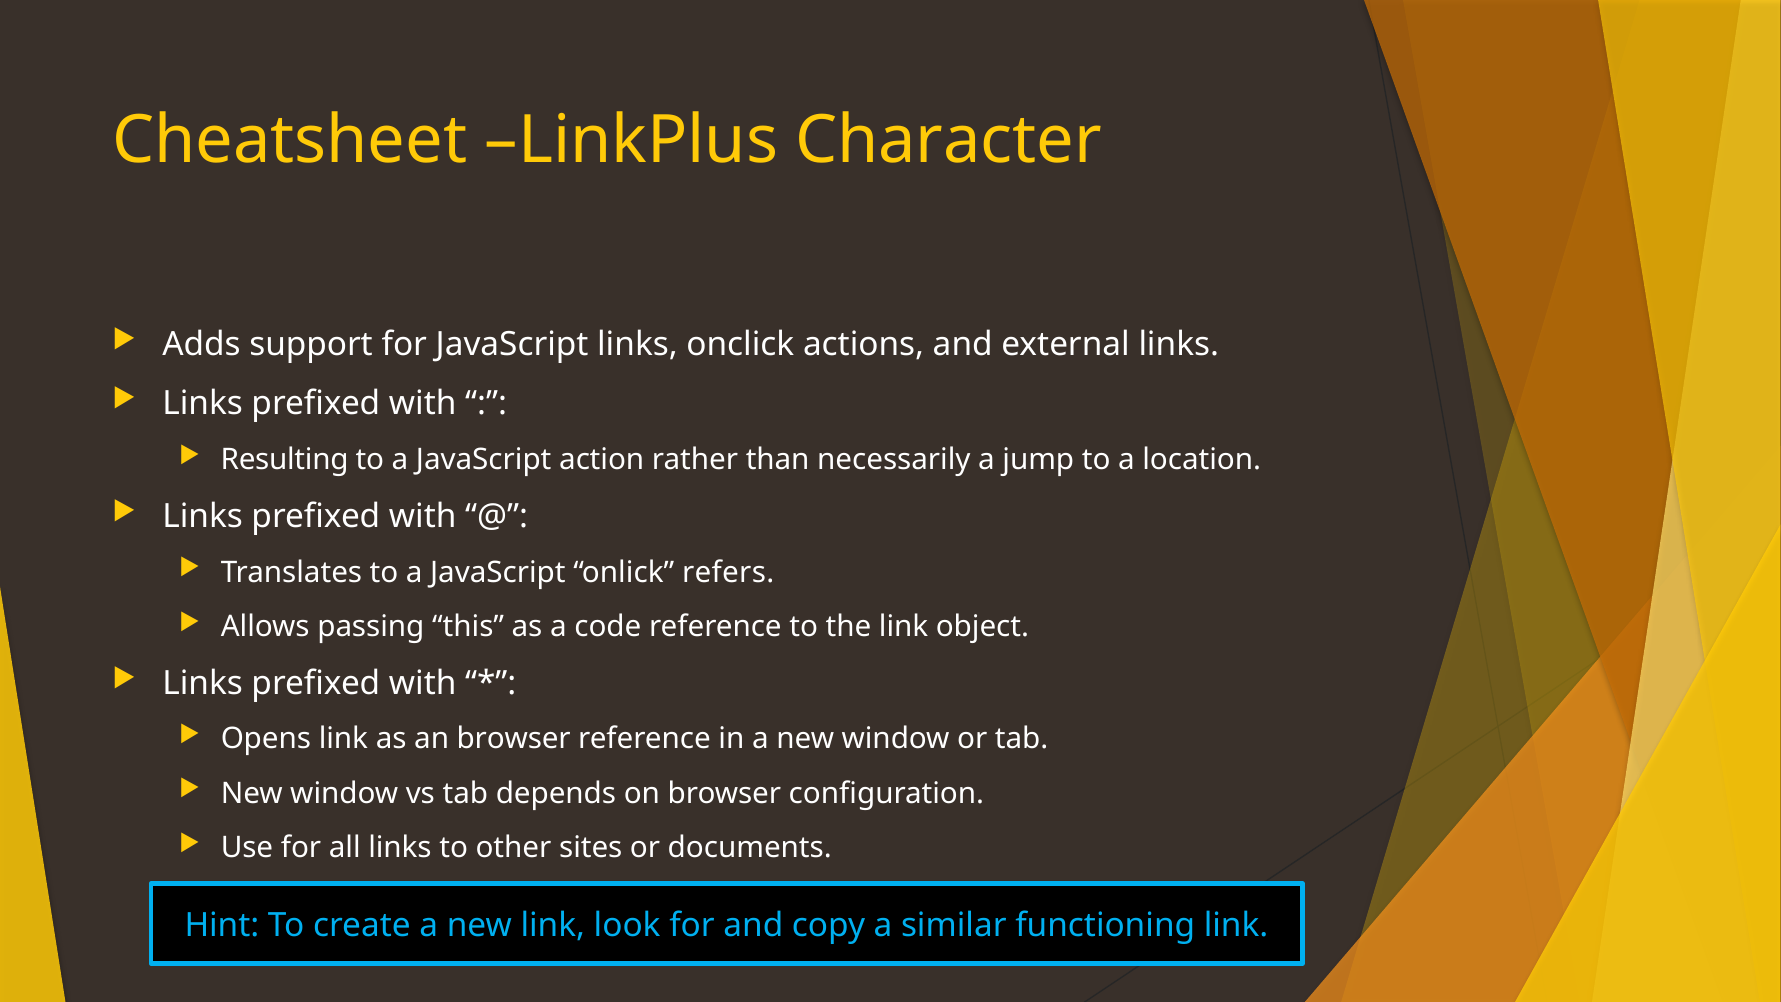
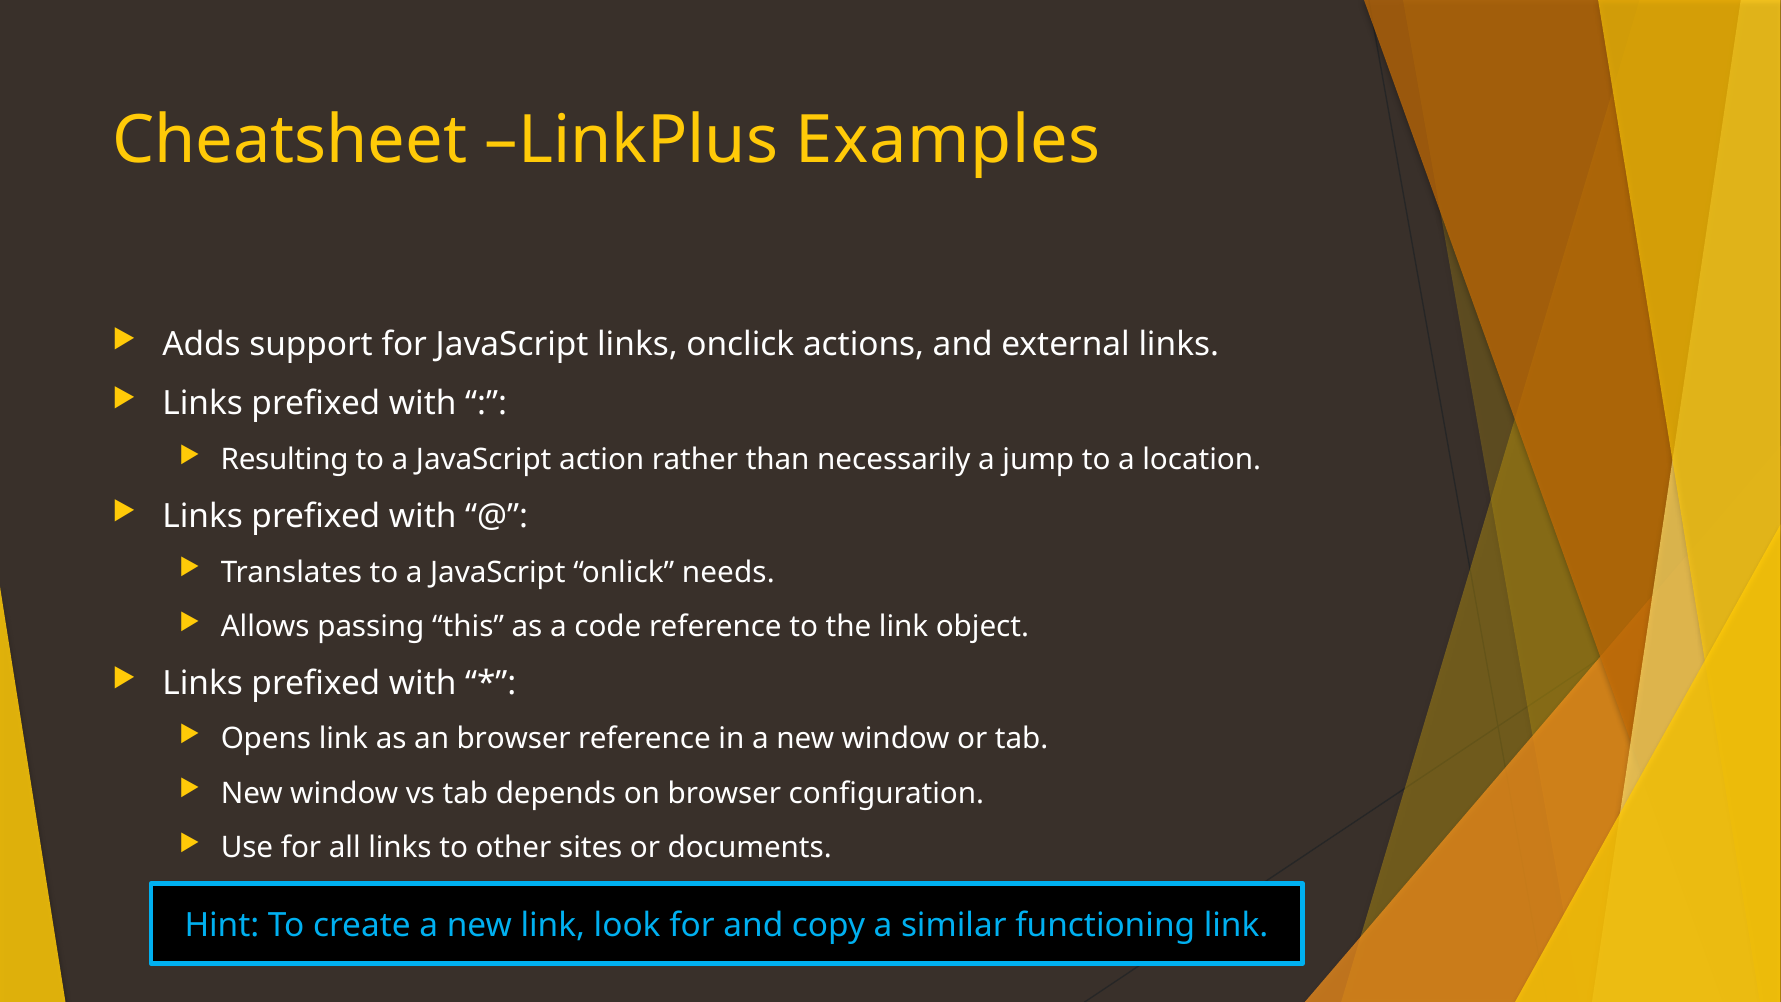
Character: Character -> Examples (948, 140)
refers: refers -> needs (728, 572)
